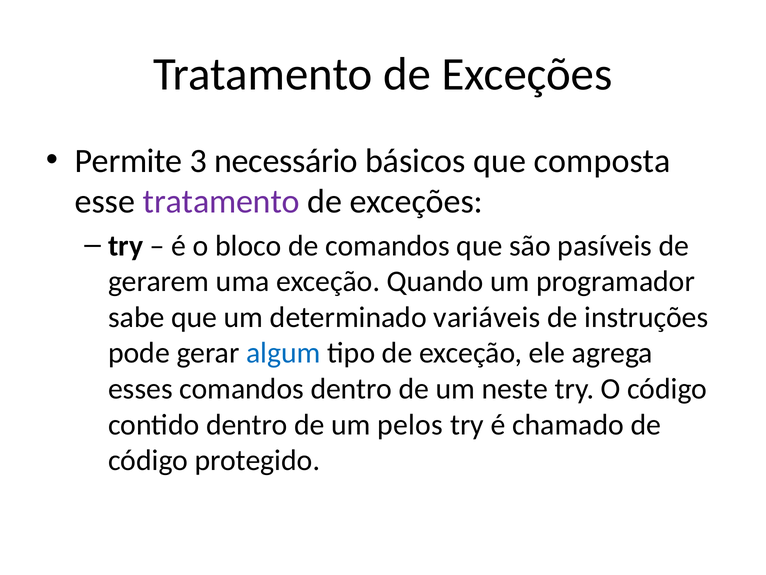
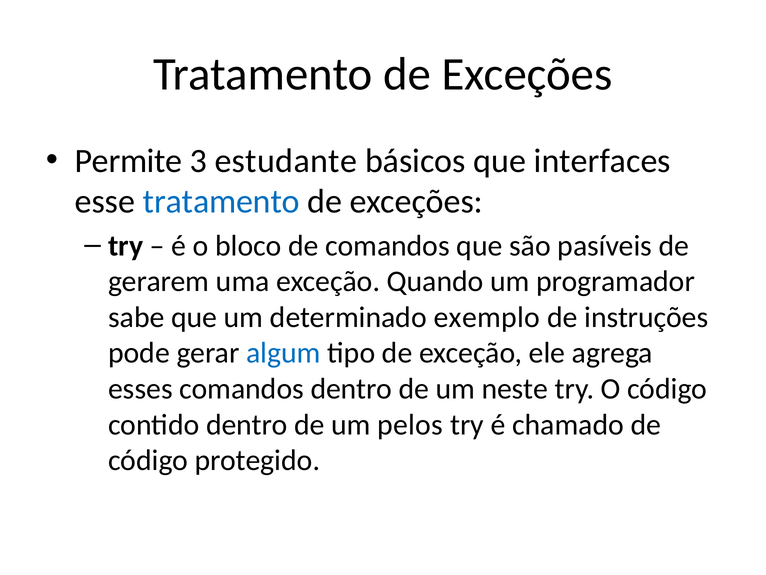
necessário: necessário -> estudante (286, 161)
composta: composta -> interfaces (602, 161)
tratamento colour: purple -> blue (221, 202)
variáveis: variáveis -> exemplo (487, 317)
